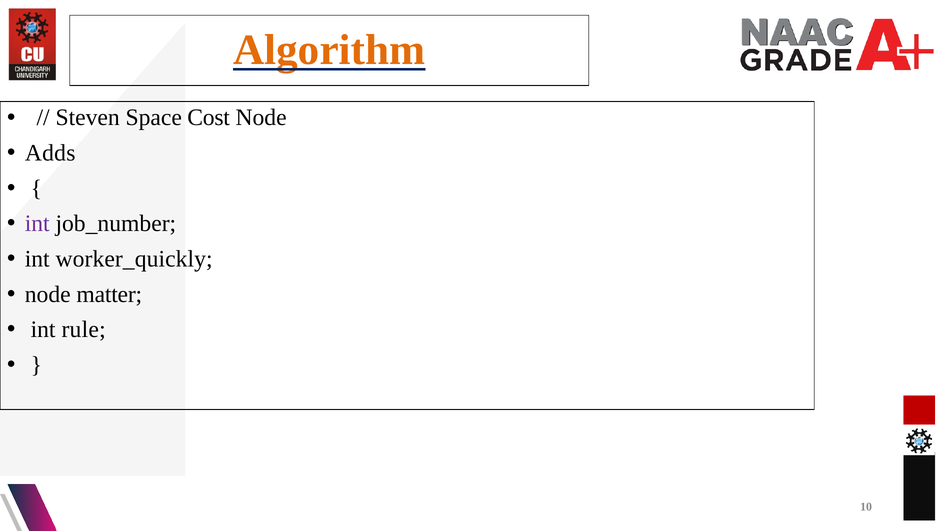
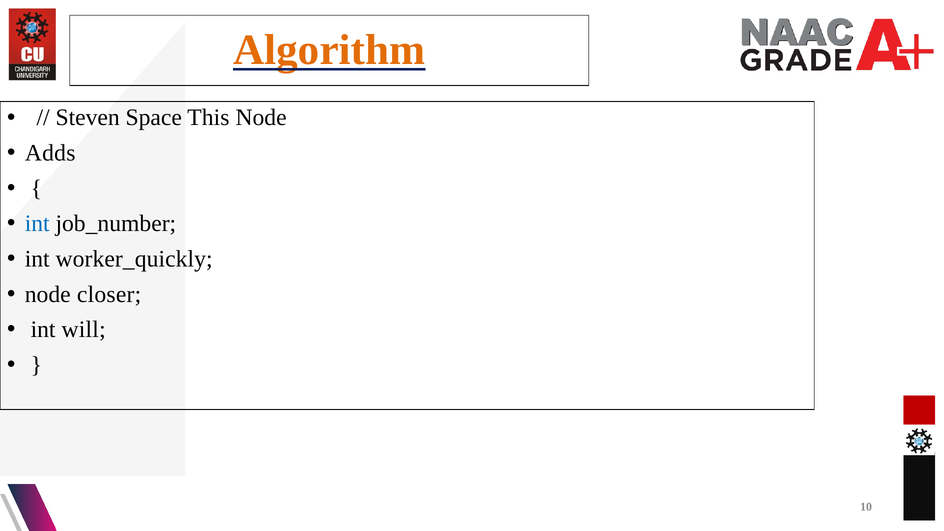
Cost: Cost -> This (208, 118)
int colour: purple -> blue (37, 224)
matter: matter -> closer (109, 294)
rule: rule -> will (84, 330)
